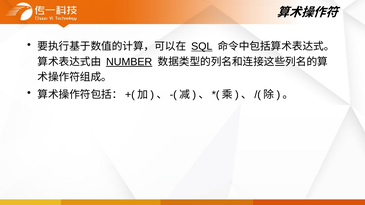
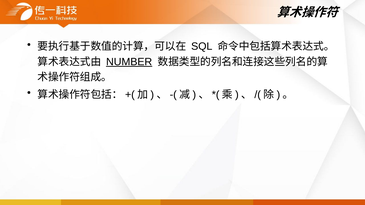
SQL underline: present -> none (202, 47)
